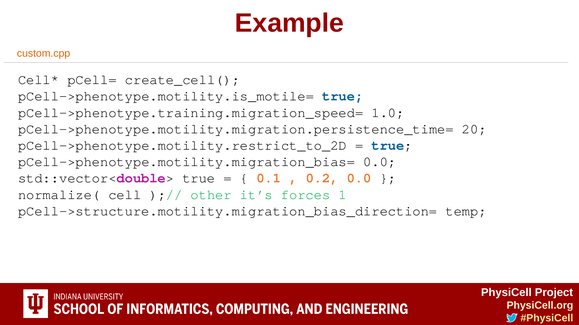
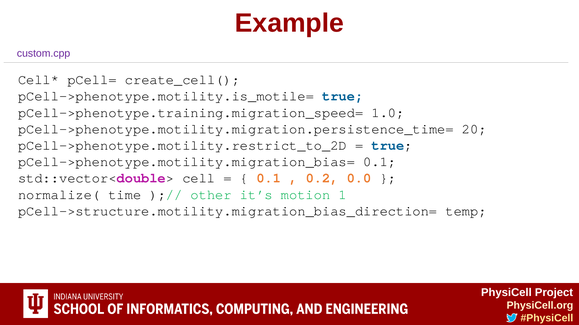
custom.cpp colour: orange -> purple (44, 54)
pCell->phenotype.motility.migration_bias= 0.0: 0.0 -> 0.1 (380, 162)
std::vector<double> true: true -> cell (199, 179)
cell: cell -> time (125, 195)
forces: forces -> motion (306, 195)
